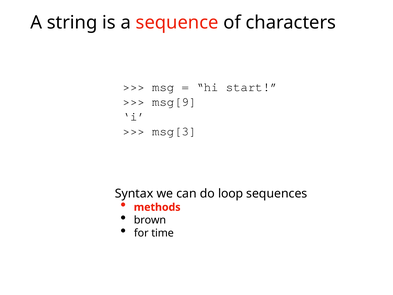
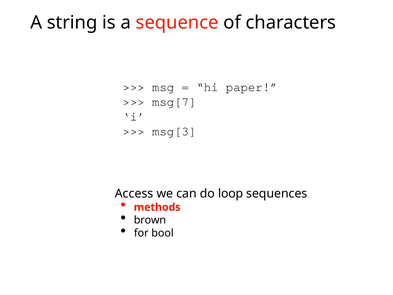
start: start -> paper (252, 87)
msg[9: msg[9 -> msg[7 (174, 102)
Syntax: Syntax -> Access (134, 193)
time: time -> bool (163, 233)
